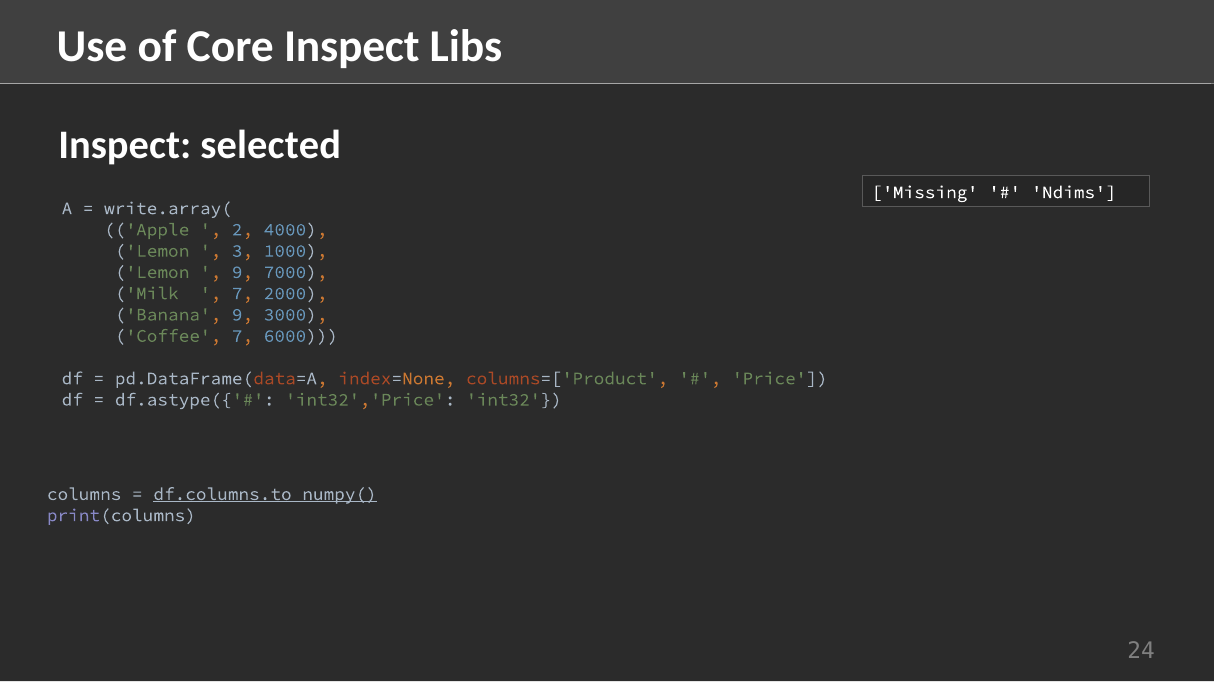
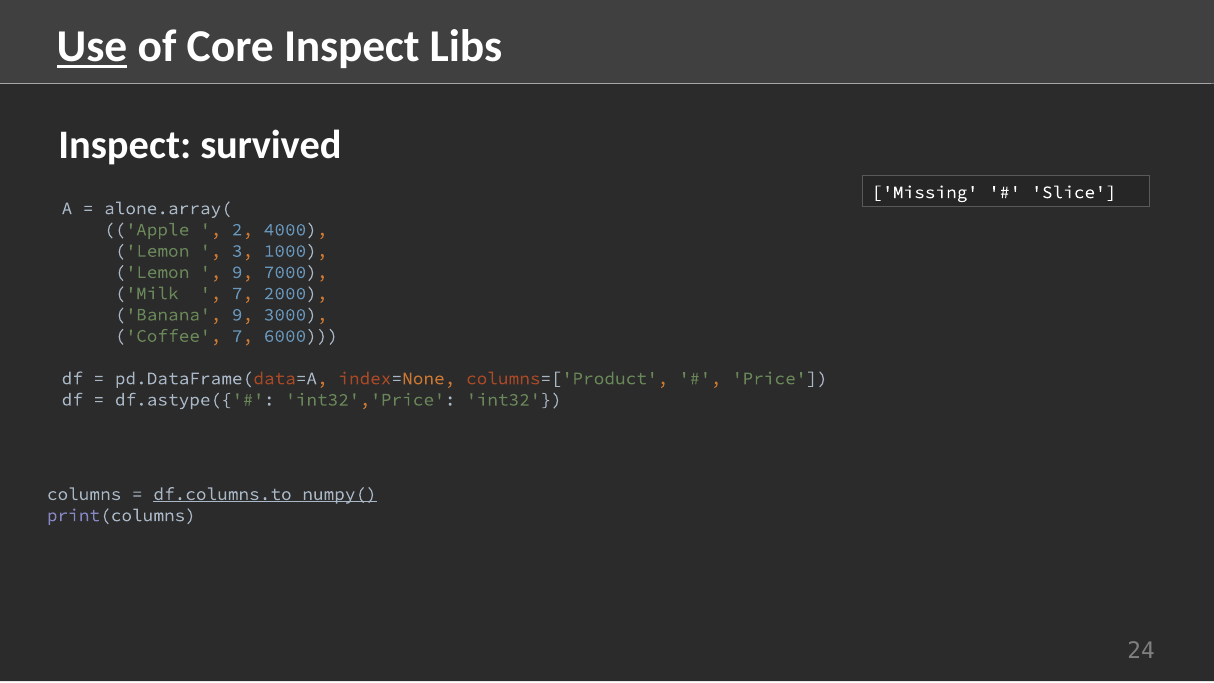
Use underline: none -> present (92, 47)
selected: selected -> survived (271, 145)
Ndims: Ndims -> Slice (1074, 192)
write.array(: write.array( -> alone.array( (168, 208)
